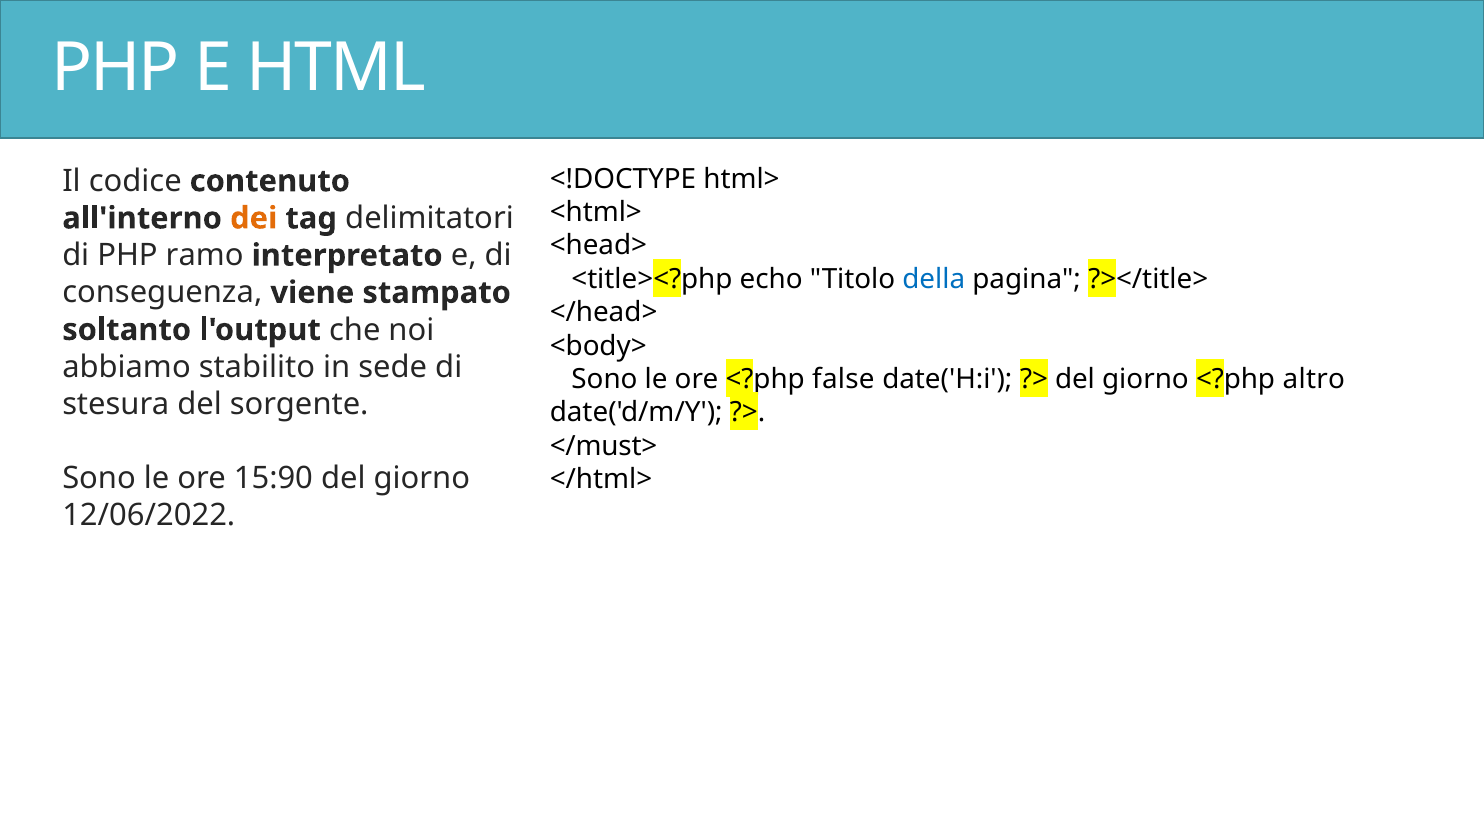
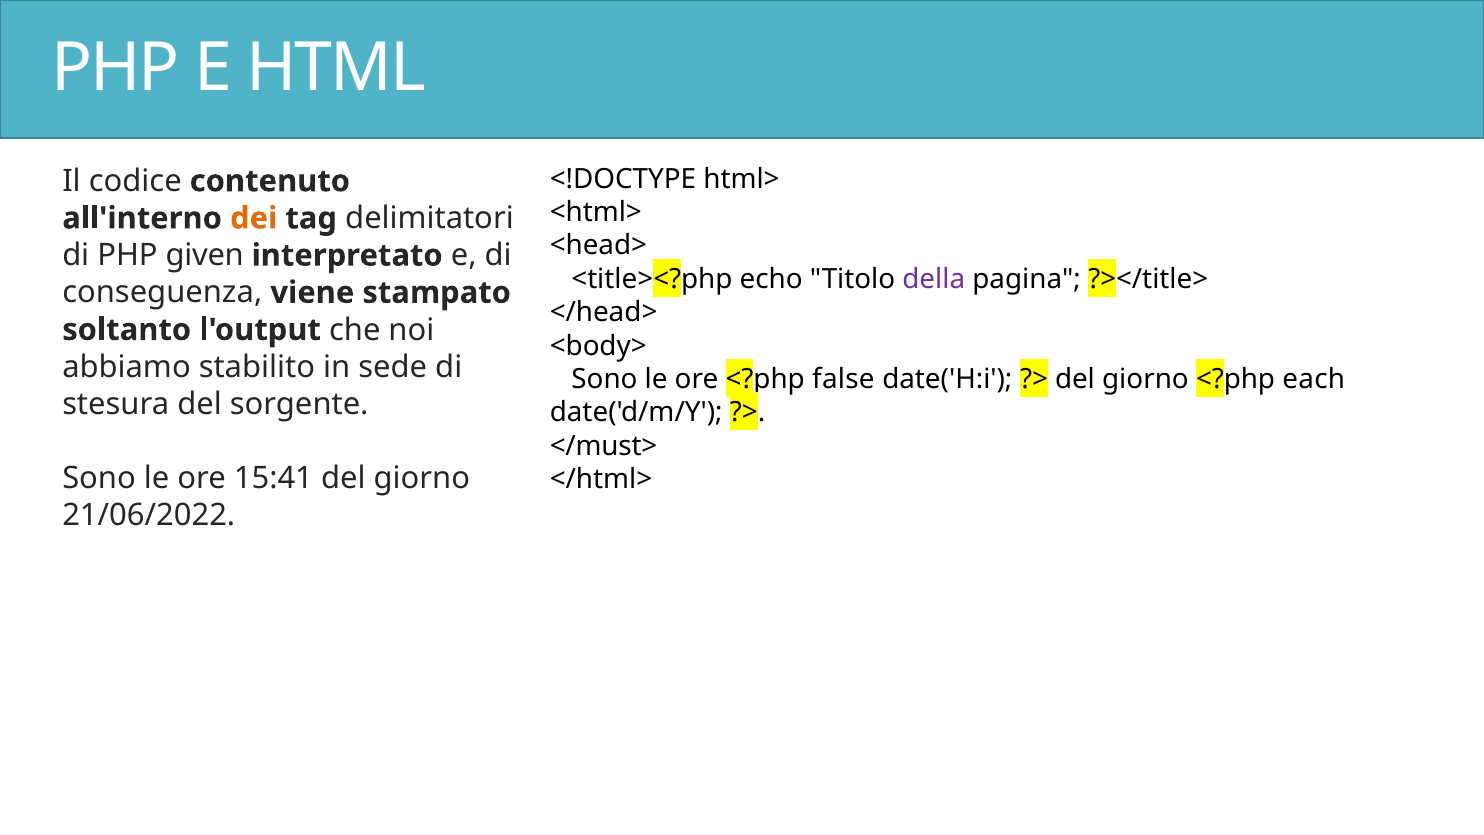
ramo: ramo -> given (205, 255)
della colour: blue -> purple (934, 279)
altro: altro -> each (1314, 379)
15:90: 15:90 -> 15:41 (273, 478)
12/06/2022: 12/06/2022 -> 21/06/2022 (149, 515)
